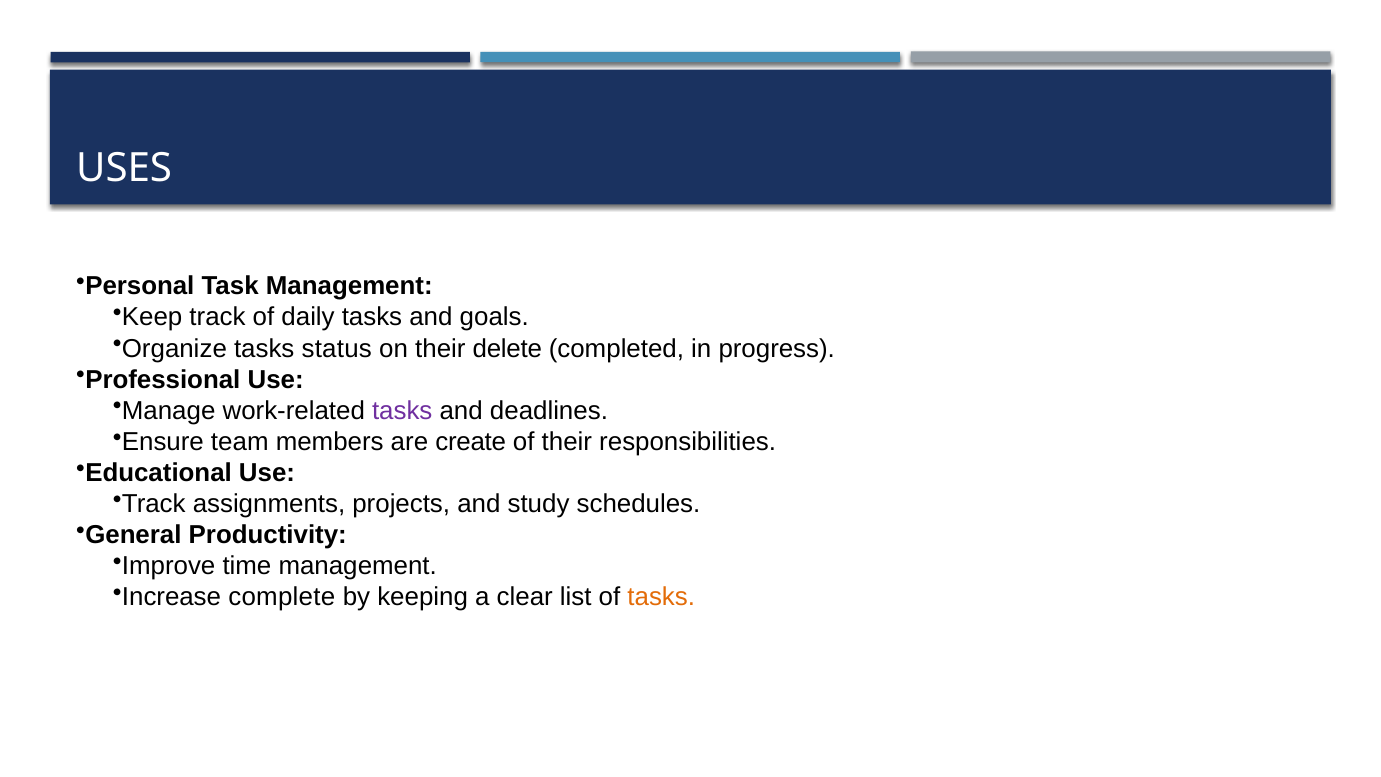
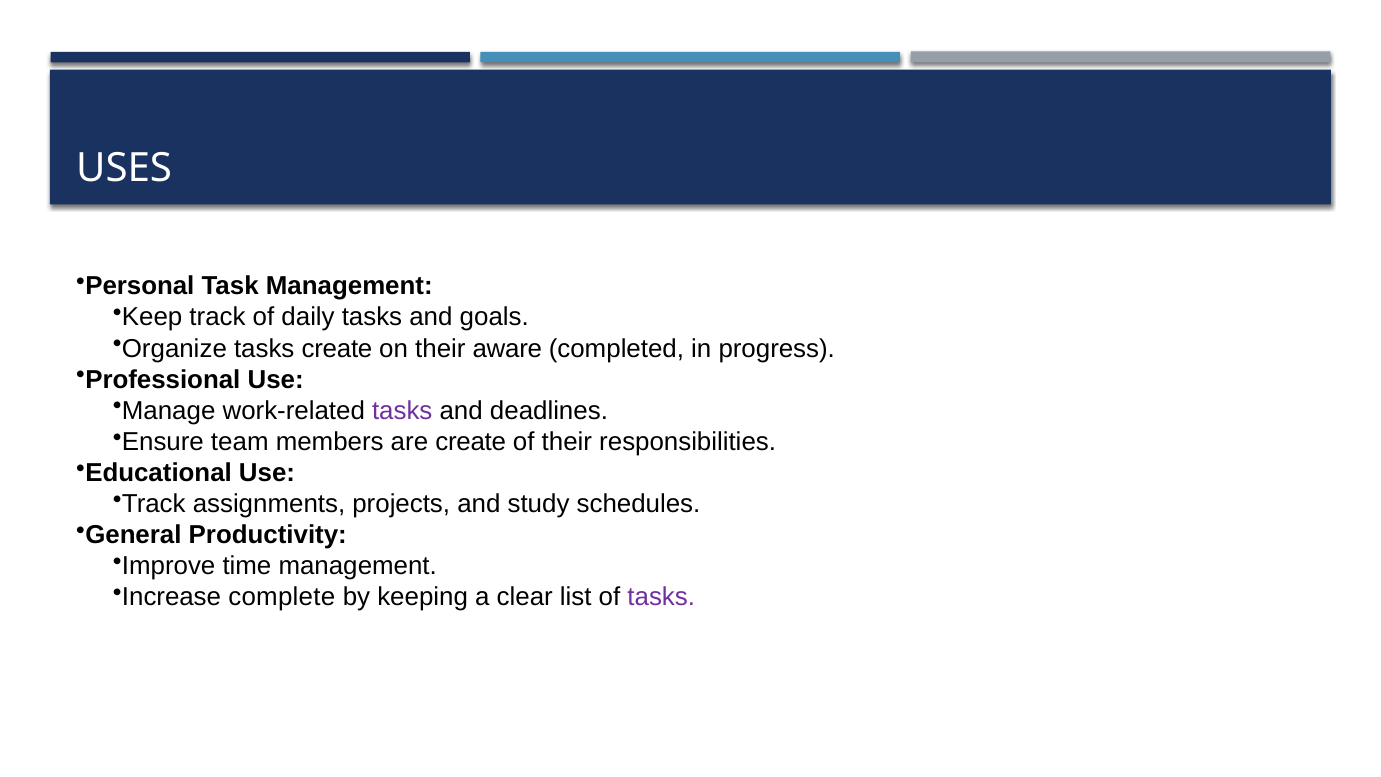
tasks status: status -> create (337, 348)
delete: delete -> aware (507, 348)
tasks colour: orange -> purple (661, 597)
